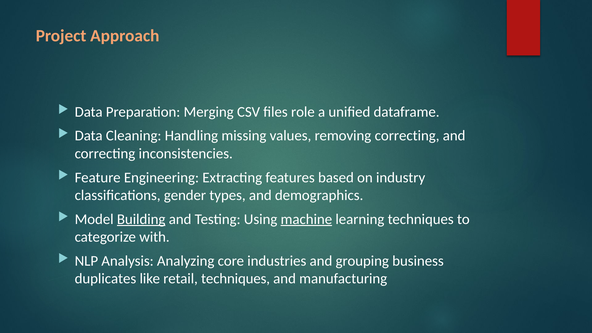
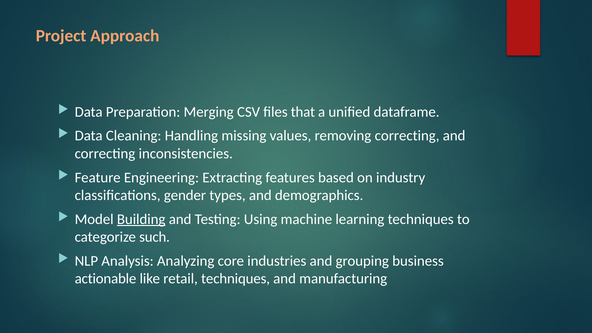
role: role -> that (303, 112)
machine underline: present -> none (306, 219)
with: with -> such (155, 237)
duplicates: duplicates -> actionable (106, 279)
